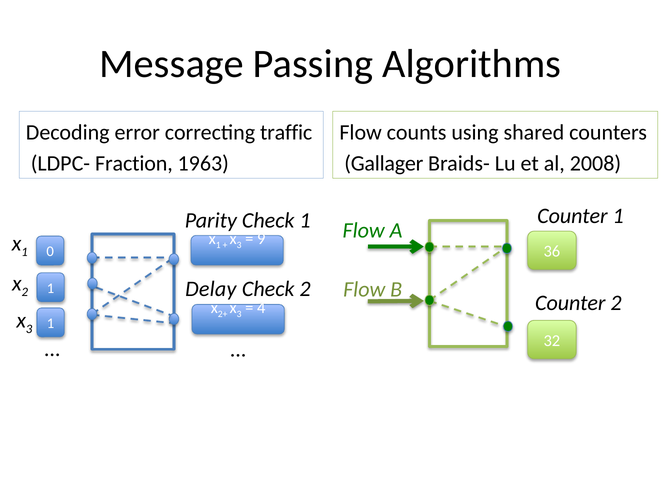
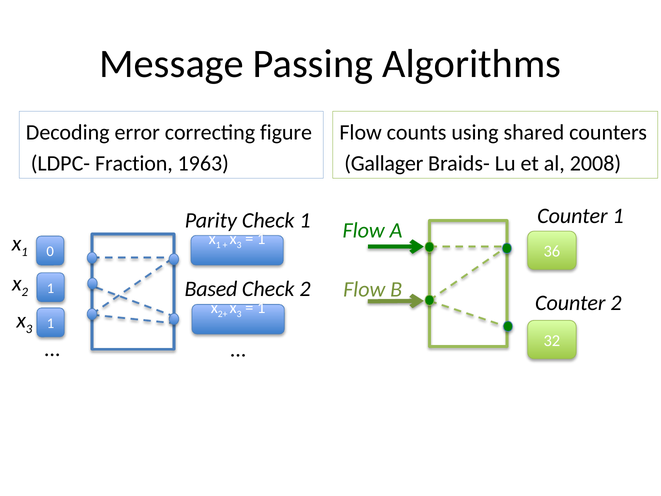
traffic: traffic -> figure (286, 132)
9: 9 -> 1 (261, 239)
Delay: Delay -> Based (211, 289)
4: 4 -> 1 (261, 308)
